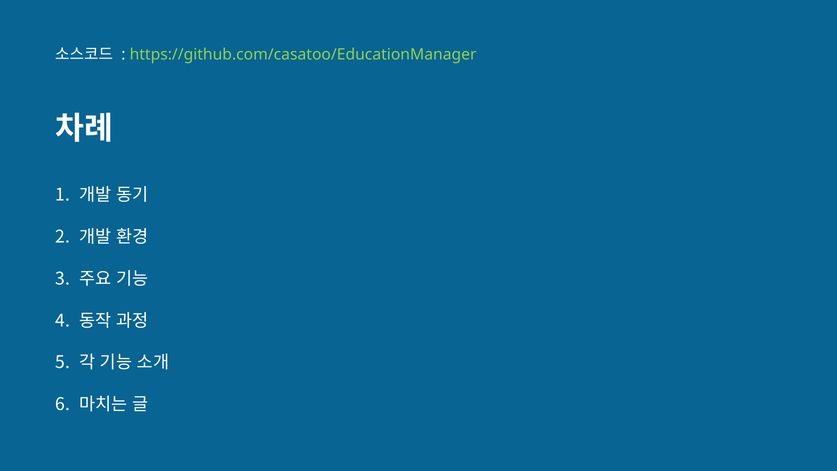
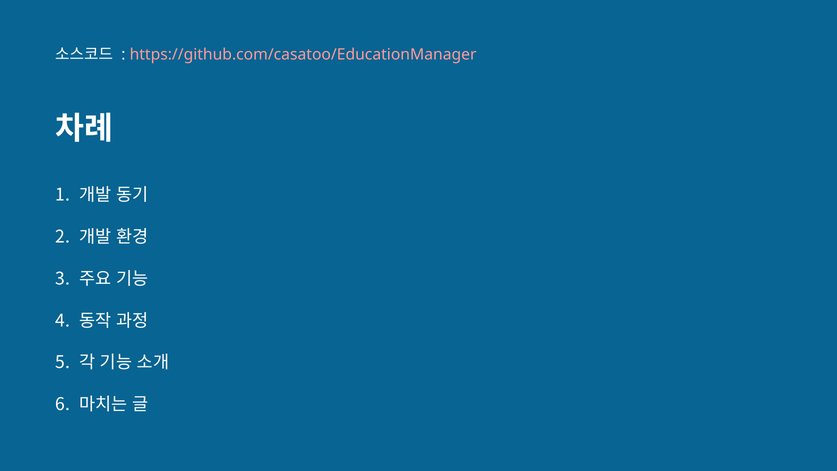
https://github.com/casatoo/EducationManager colour: light green -> pink (303, 55)
